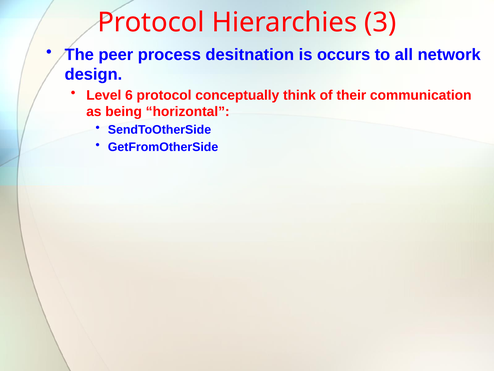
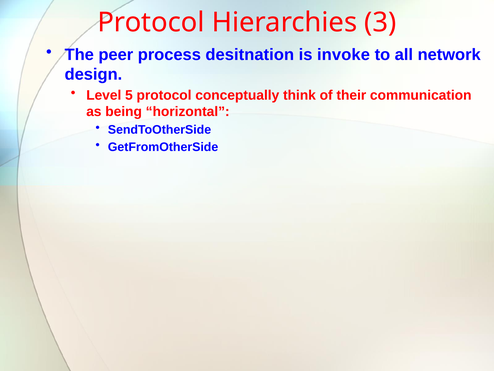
occurs: occurs -> invoke (343, 55)
6: 6 -> 5 (129, 95)
